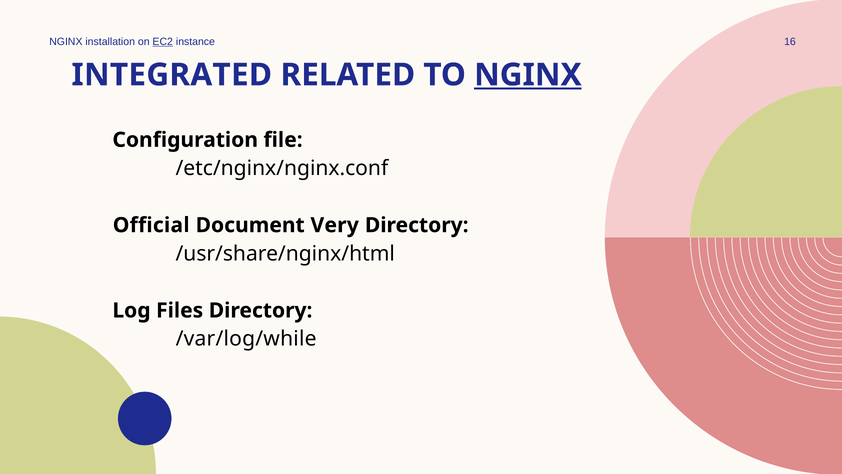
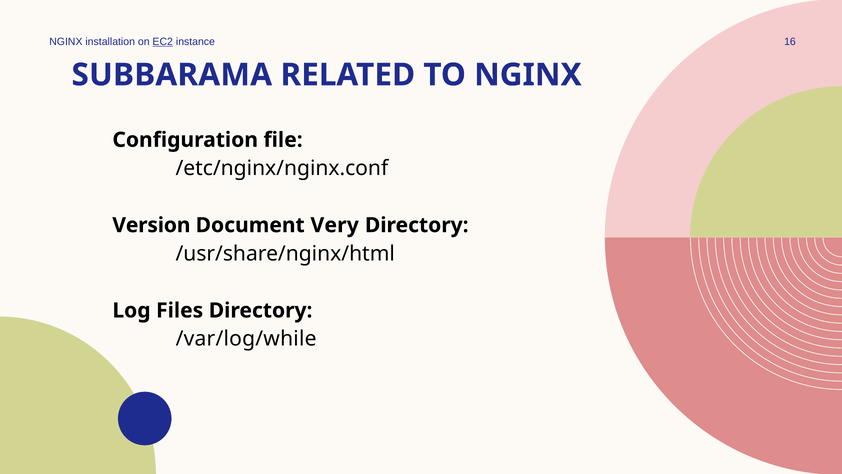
INTEGRATED: INTEGRATED -> SUBBARAMA (172, 75)
NGINX underline: present -> none (528, 75)
Official: Official -> Version (151, 225)
